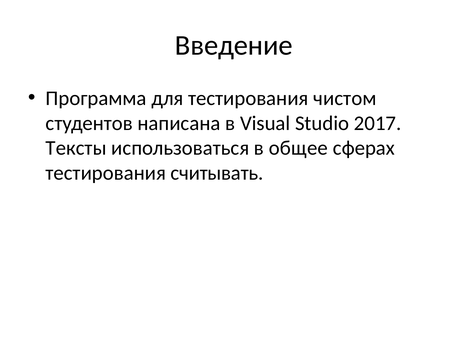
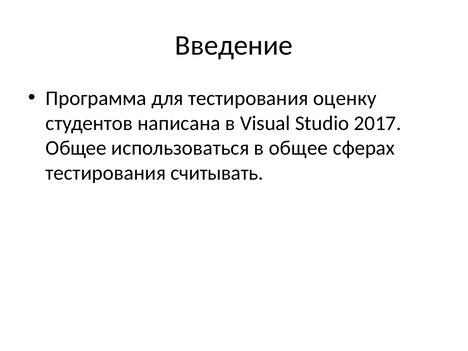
чистом: чистом -> оценку (345, 98)
Тексты: Тексты -> Общее (76, 148)
